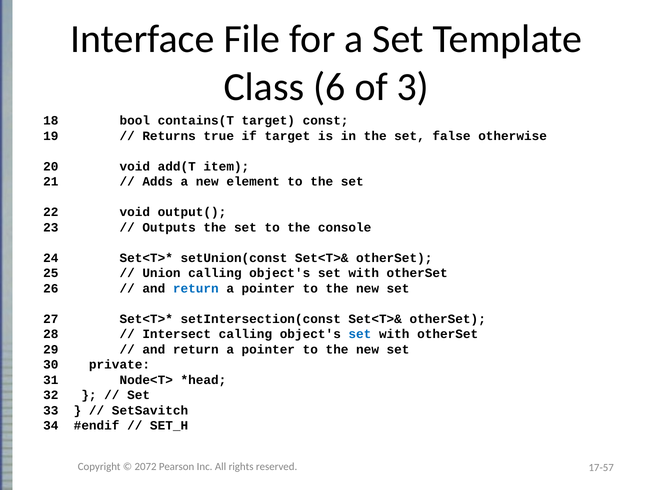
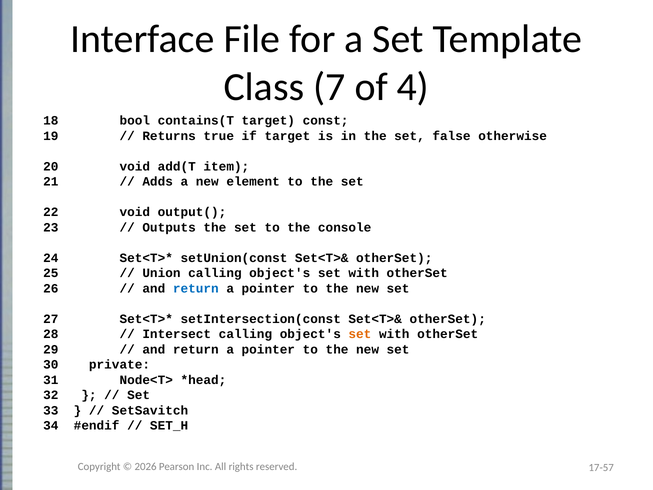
6: 6 -> 7 (329, 87)
3: 3 -> 4 (413, 87)
set colour: blue -> orange (360, 334)
2072: 2072 -> 2026 (146, 467)
